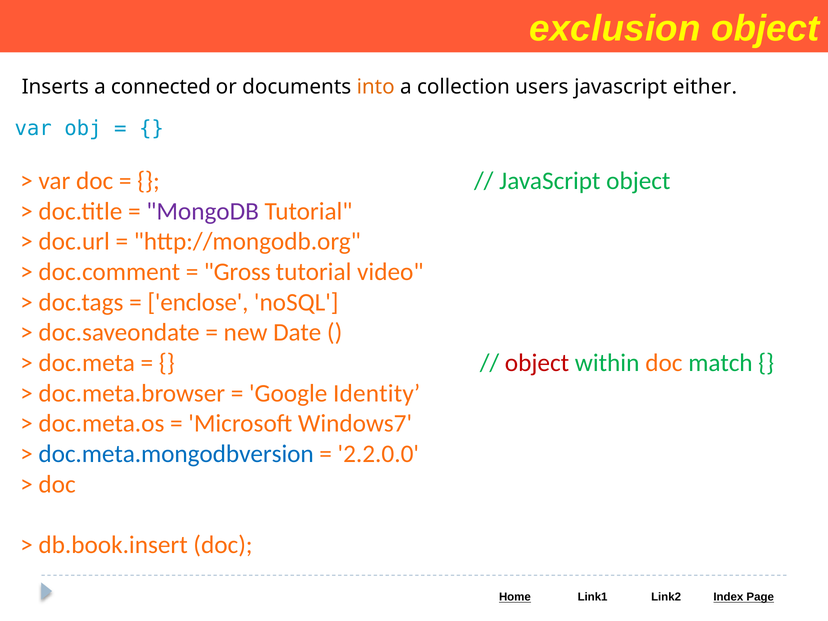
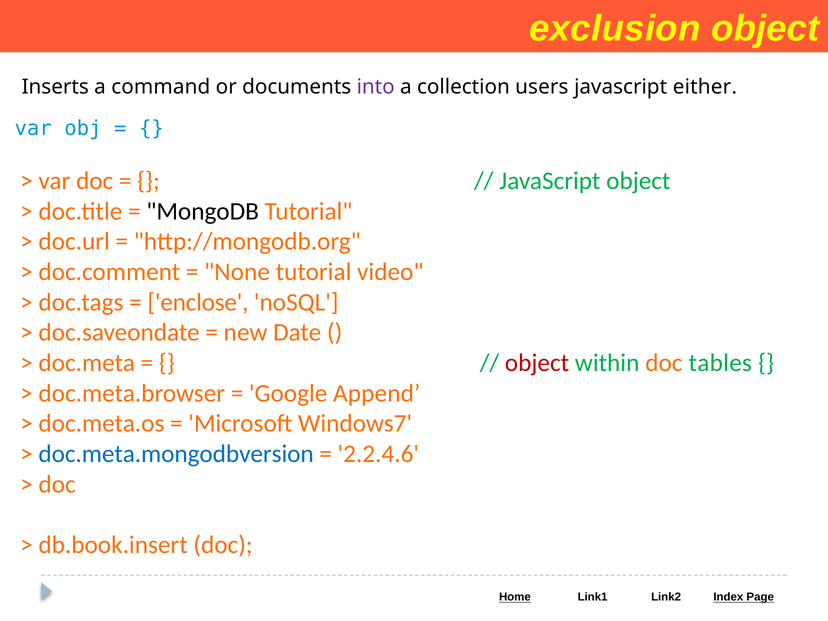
connected: connected -> command (161, 87)
into colour: orange -> purple (376, 87)
MongoDB colour: purple -> black (203, 211)
Gross: Gross -> None (237, 272)
match: match -> tables (720, 363)
Identity: Identity -> Append (377, 393)
2.2.0.0: 2.2.0.0 -> 2.2.4.6 (378, 454)
